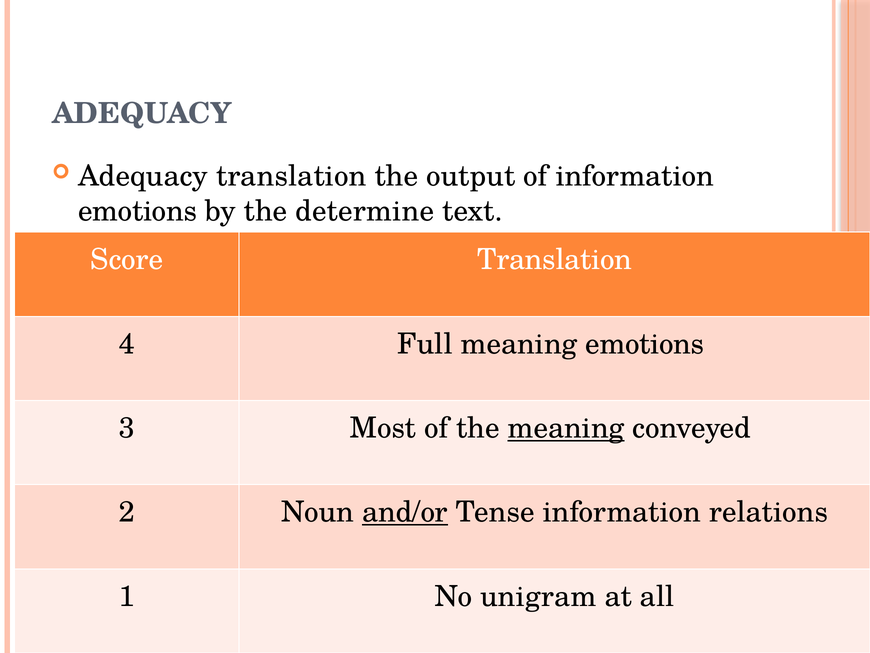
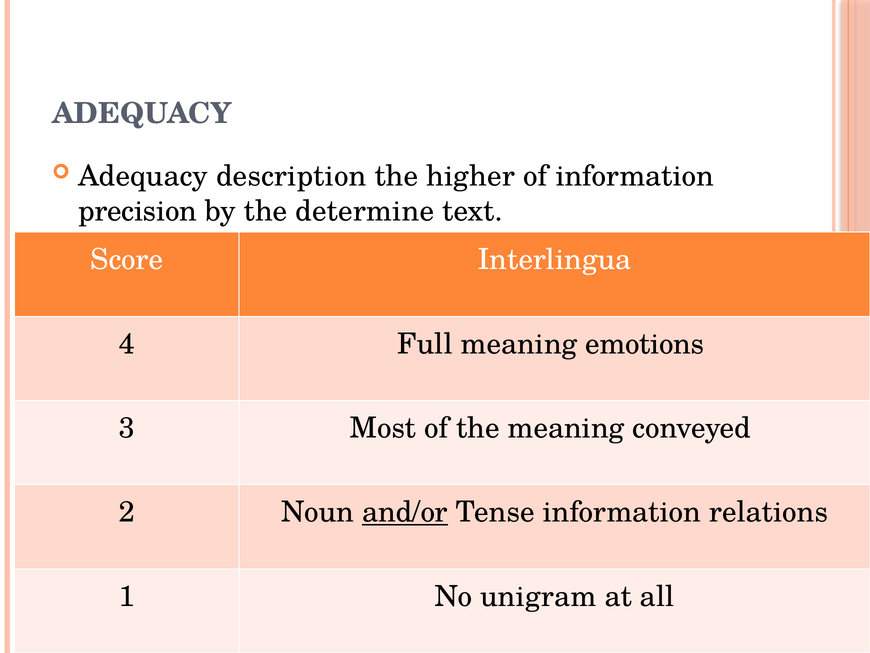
Adequacy translation: translation -> description (291, 176)
output: output -> higher (471, 176)
emotions: emotions -> precision (138, 211)
Score Translation: Translation -> Interlingua (555, 260)
meaning underline: present -> none (566, 428)
